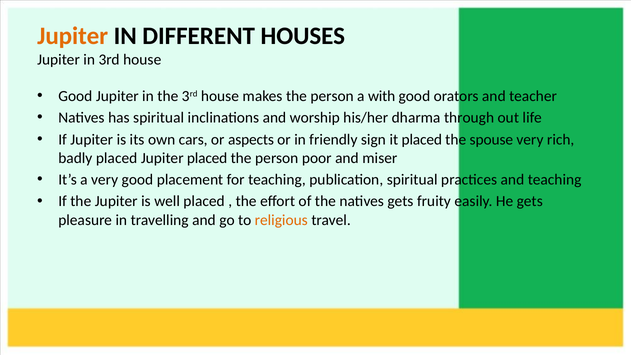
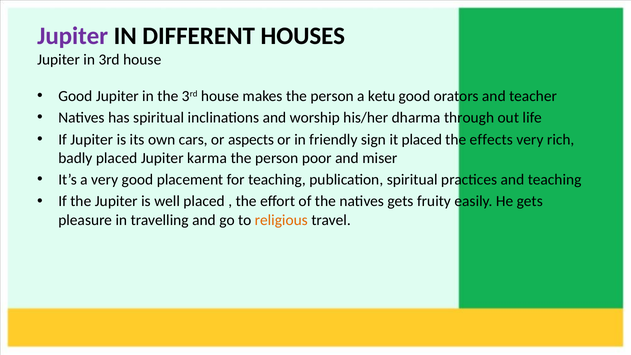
Jupiter colour: orange -> purple (73, 36)
with: with -> ketu (382, 96)
spouse: spouse -> effects (491, 139)
Jupiter placed: placed -> karma (207, 158)
